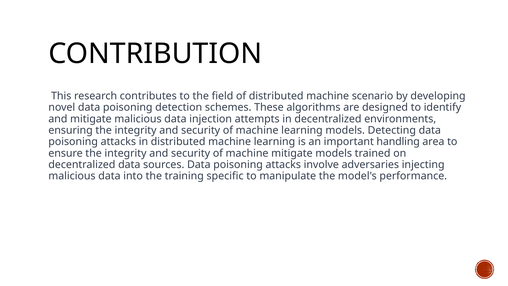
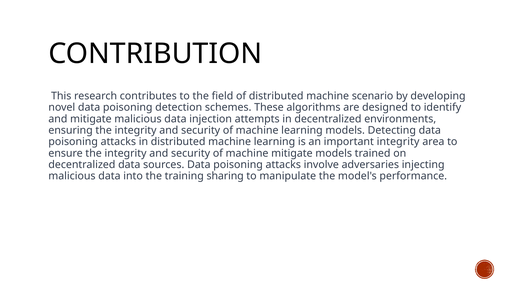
important handling: handling -> integrity (398, 142)
specific: specific -> sharing (225, 176)
